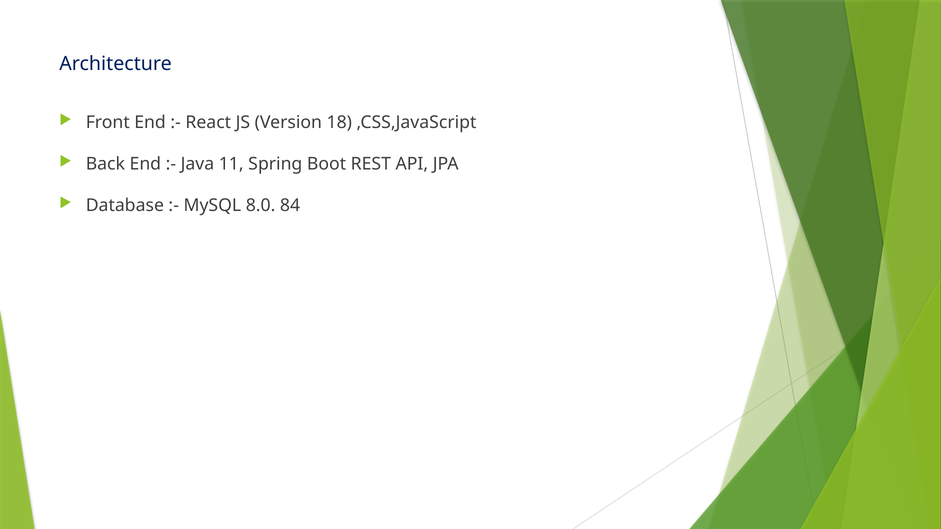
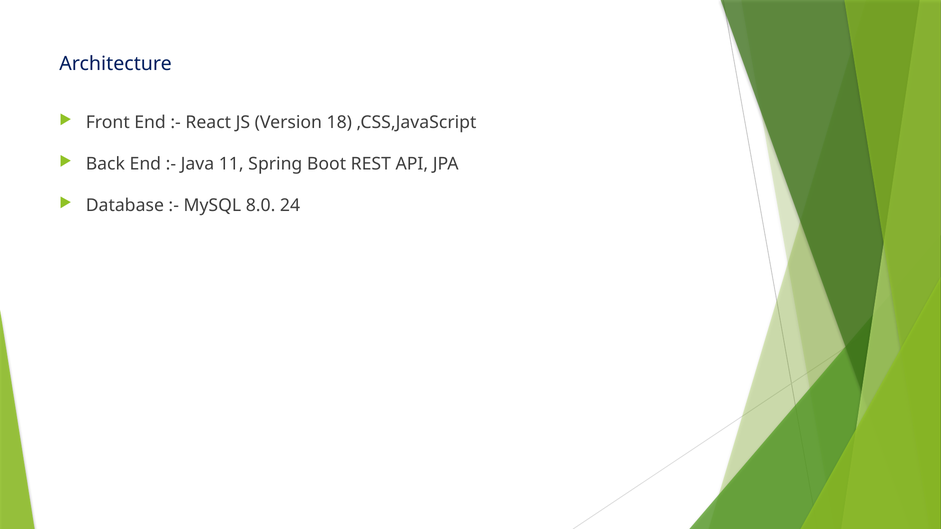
84: 84 -> 24 (290, 206)
